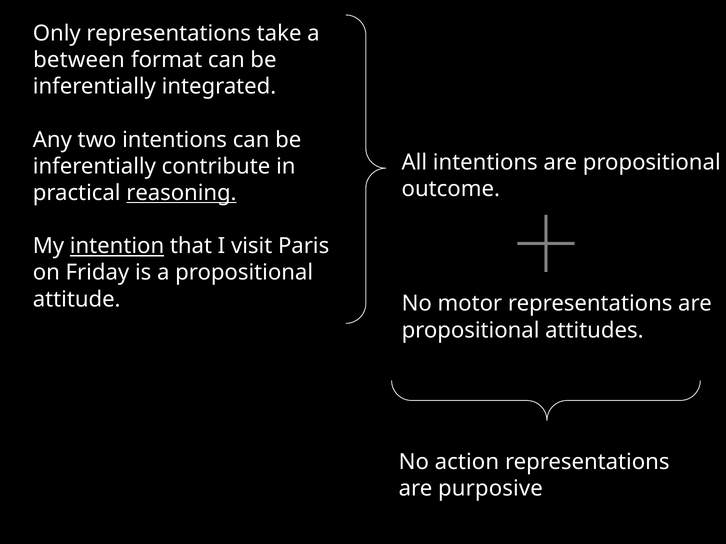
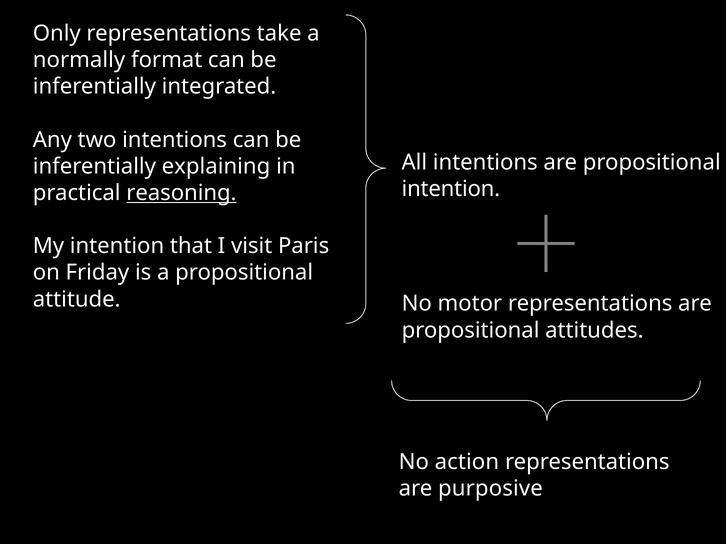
between: between -> normally (79, 60)
contribute: contribute -> explaining (216, 166)
outcome: outcome -> intention (451, 189)
intention underline: present -> none (117, 246)
